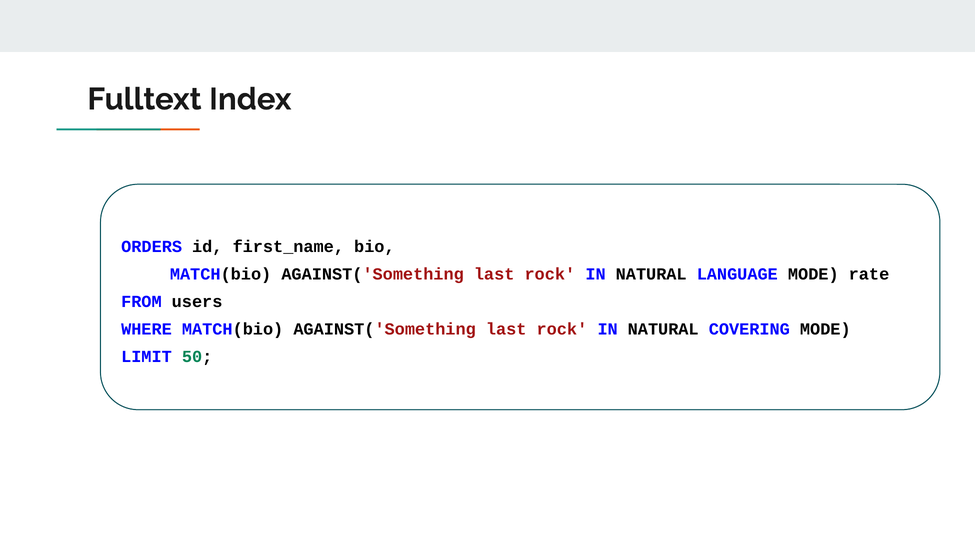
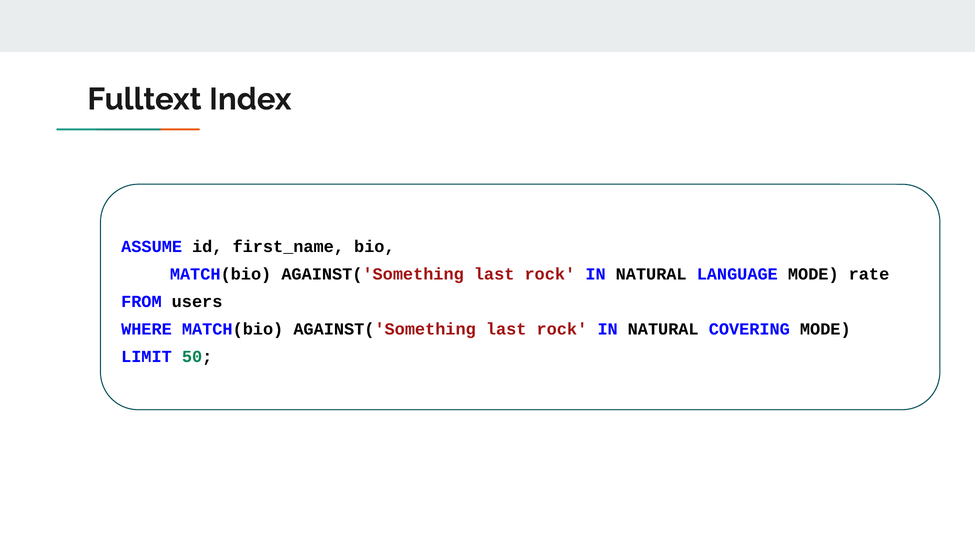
ORDERS: ORDERS -> ASSUME (152, 247)
